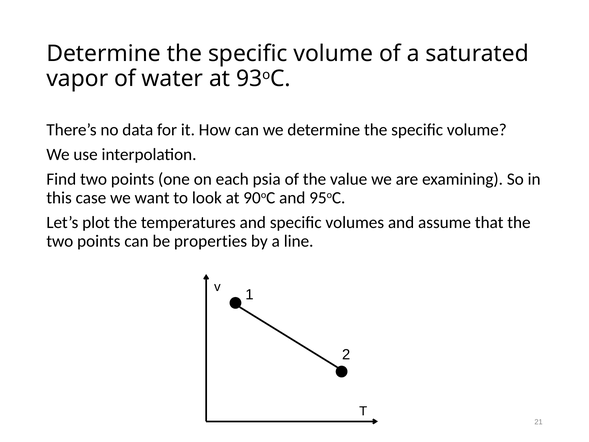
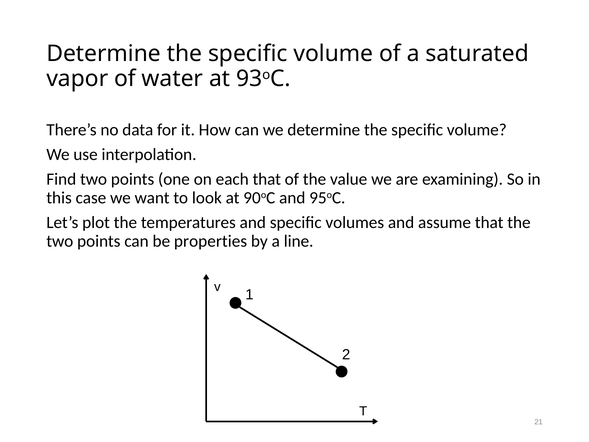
each psia: psia -> that (267, 179)
